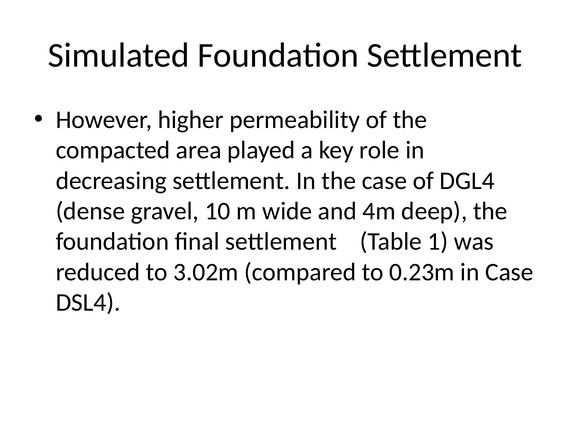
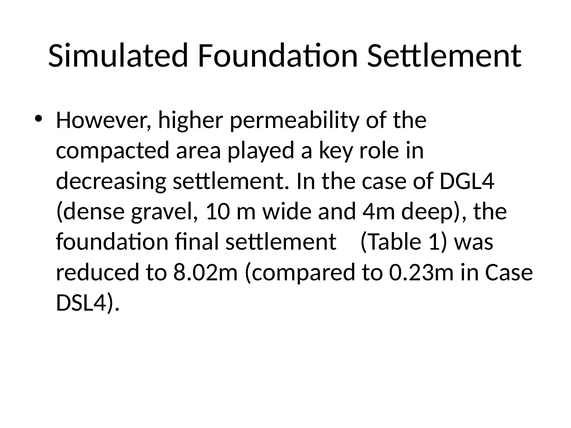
3.02m: 3.02m -> 8.02m (206, 272)
